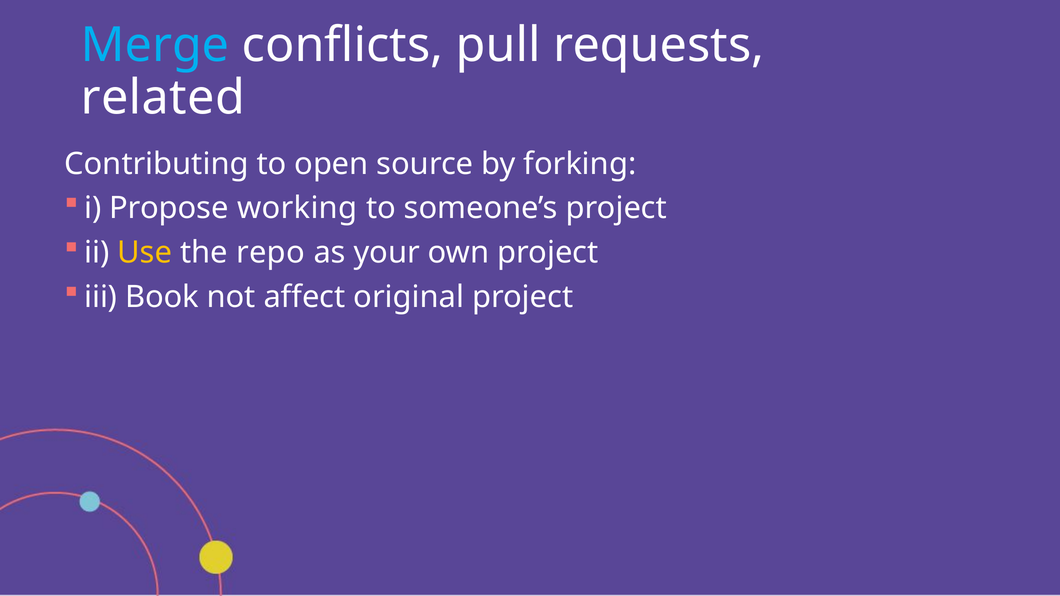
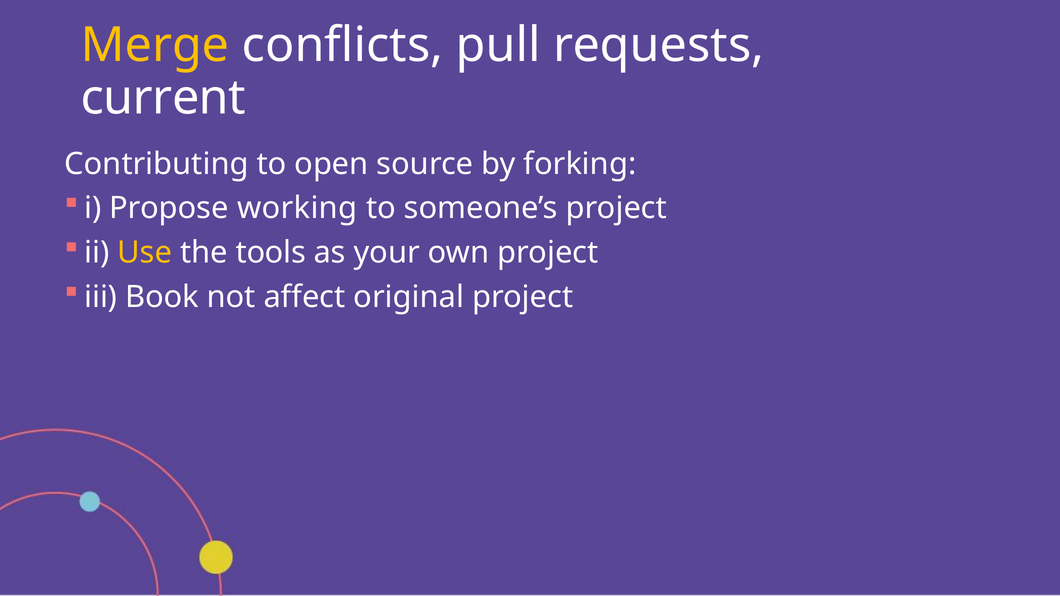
Merge colour: light blue -> yellow (155, 45)
related: related -> current (163, 98)
repo: repo -> tools (271, 253)
